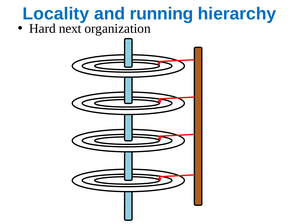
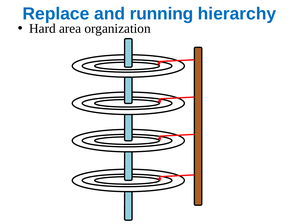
Locality: Locality -> Replace (56, 14)
next: next -> area (70, 29)
